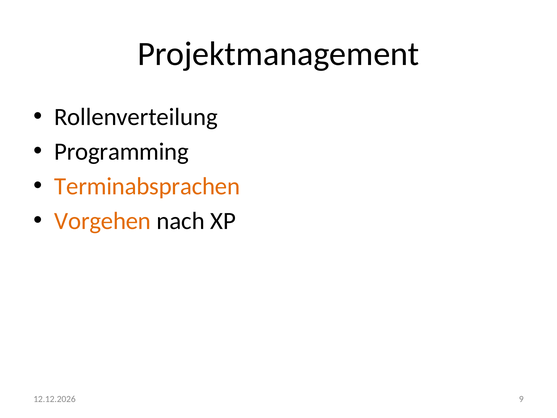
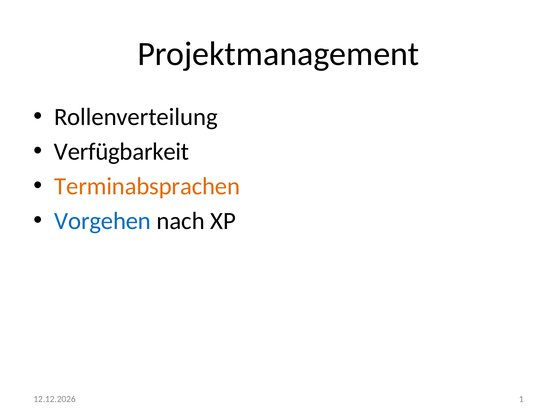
Programming: Programming -> Verfügbarkeit (122, 152)
Vorgehen colour: orange -> blue (103, 221)
9: 9 -> 1 (521, 399)
